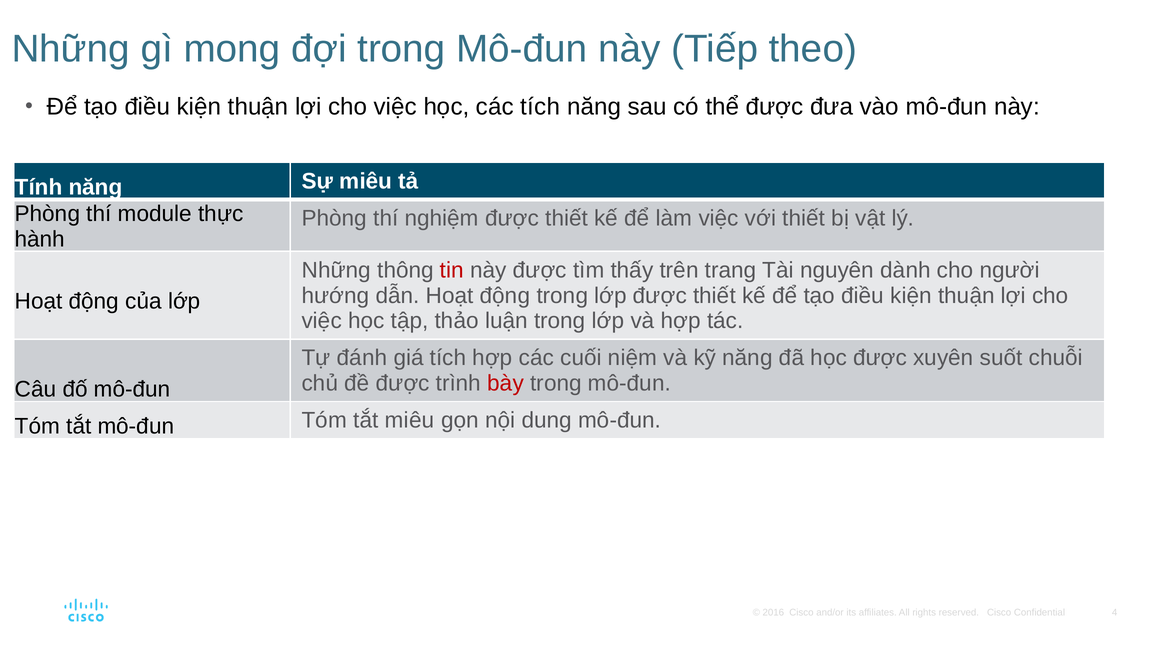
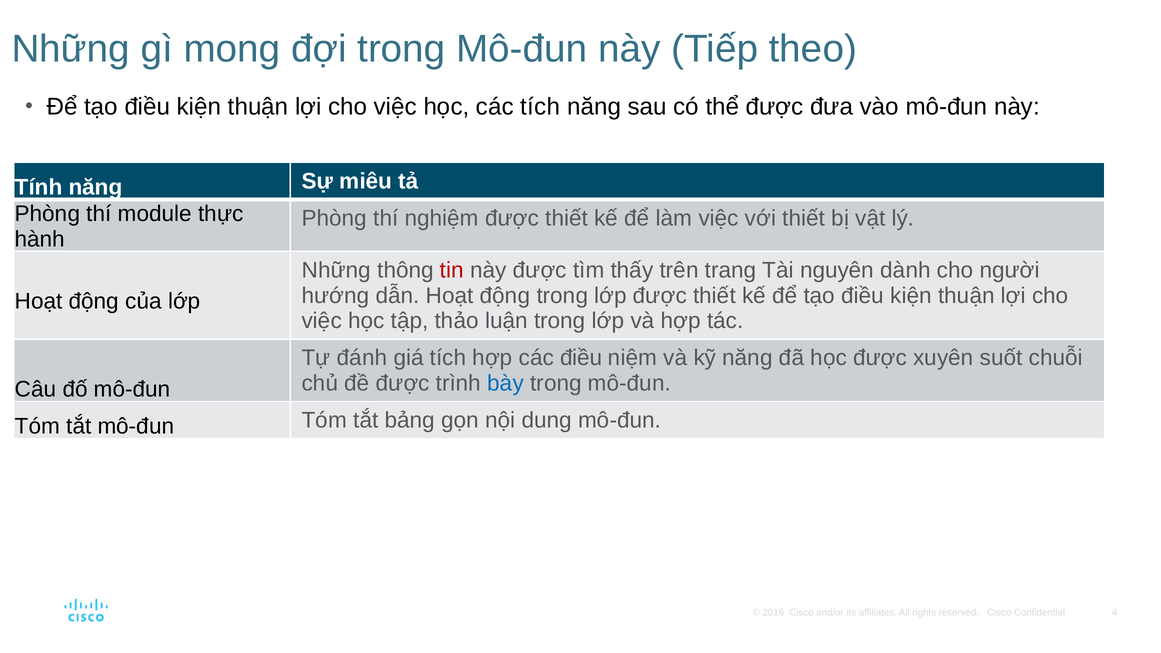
các cuối: cuối -> điều (581, 358)
bày colour: red -> blue (506, 383)
tắt miêu: miêu -> bảng (410, 420)
